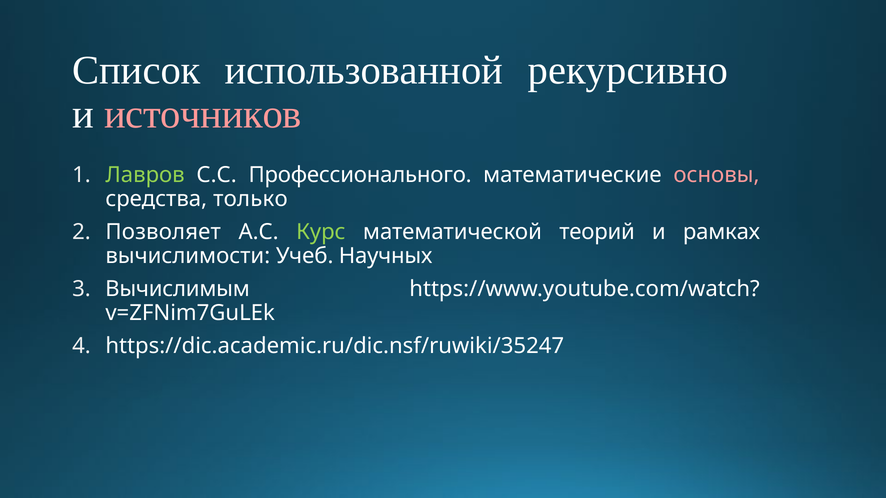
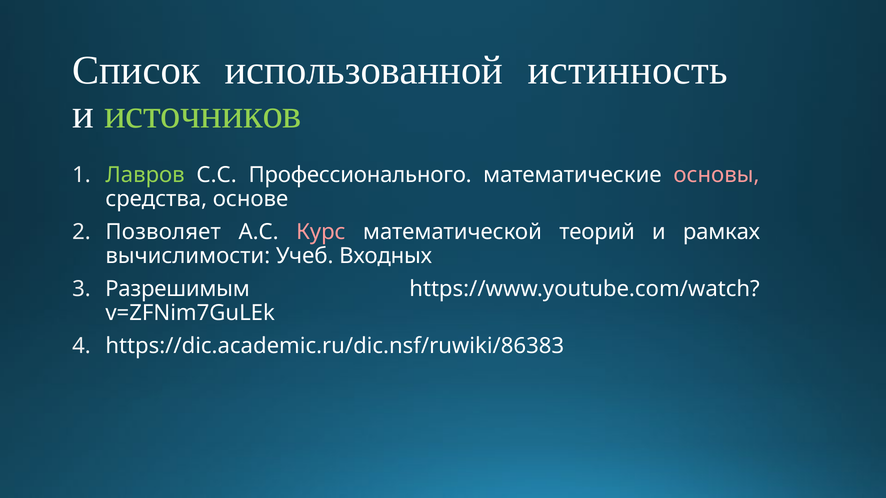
рекурсивно: рекурсивно -> истинность (628, 71)
источников colour: pink -> light green (203, 114)
только: только -> основе (251, 199)
Курс colour: light green -> pink (321, 232)
Научных: Научных -> Входных (386, 256)
Вычислимым: Вычислимым -> Разрешимым (178, 289)
https://dic.academic.ru/dic.nsf/ruwiki/35247: https://dic.academic.ru/dic.nsf/ruwiki/35247 -> https://dic.academic.ru/dic.nsf/ruwiki/86383 (335, 346)
